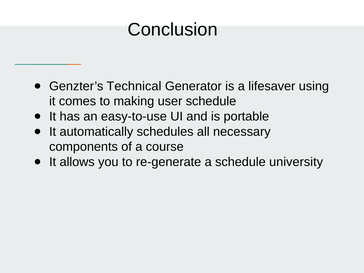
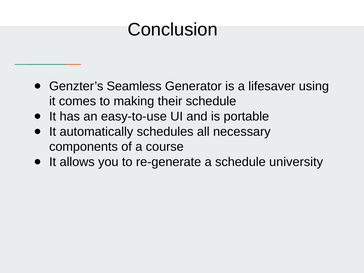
Technical: Technical -> Seamless (134, 86)
user: user -> their (170, 101)
